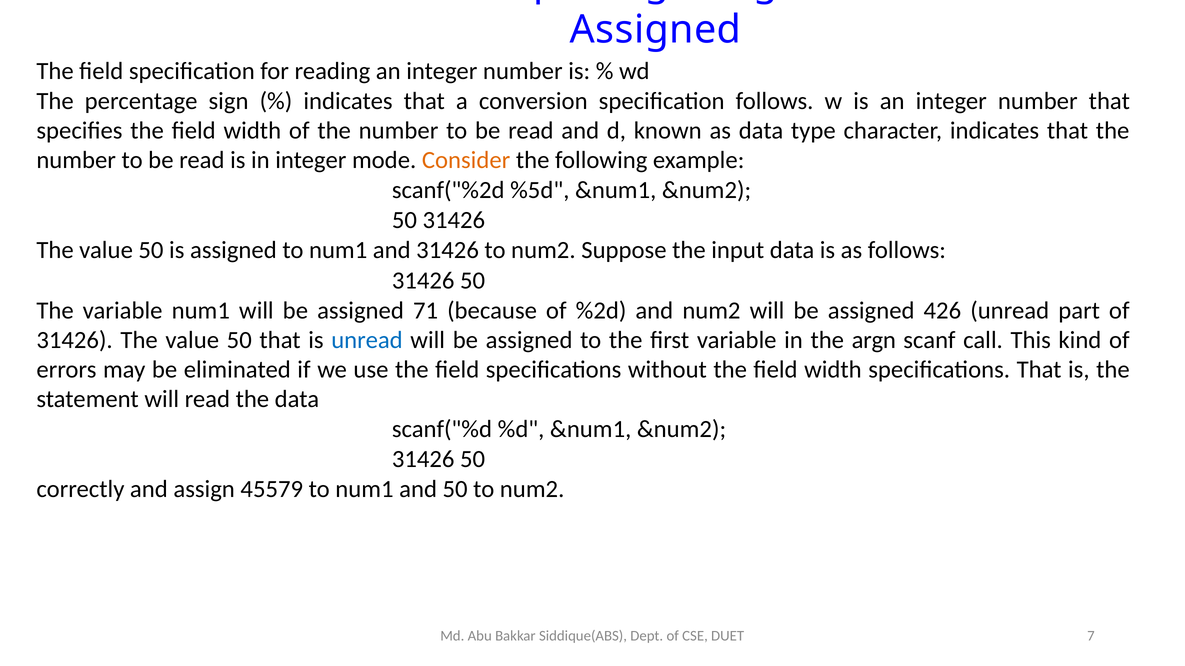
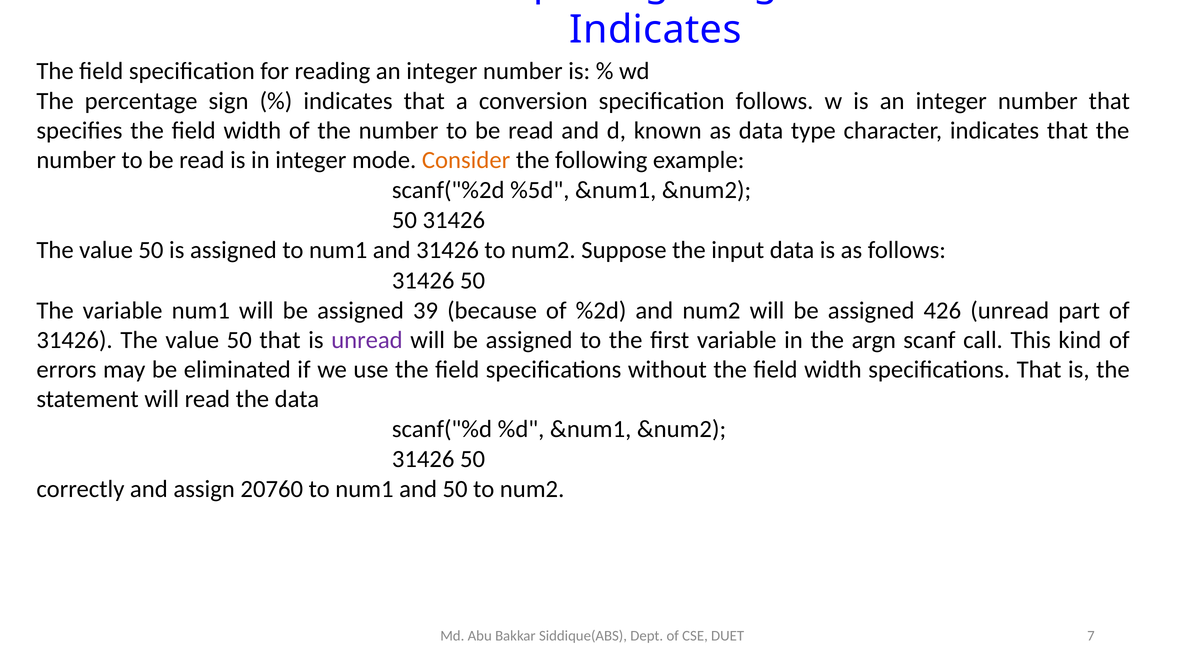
Assigned: Assigned -> Indicates (655, 30)
71: 71 -> 39 (426, 311)
unread colour: blue -> purple (367, 340)
45579: 45579 -> 20760 (272, 490)
